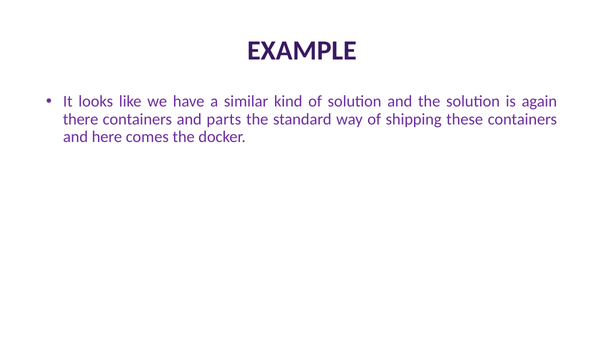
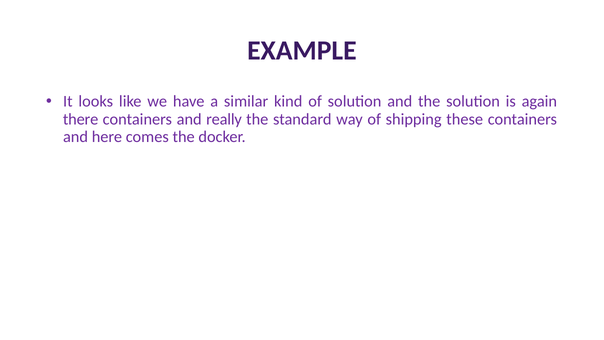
parts: parts -> really (224, 119)
